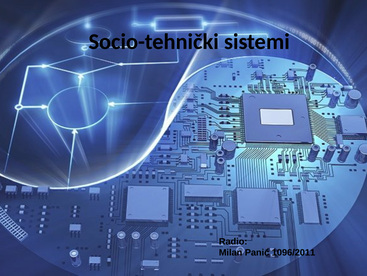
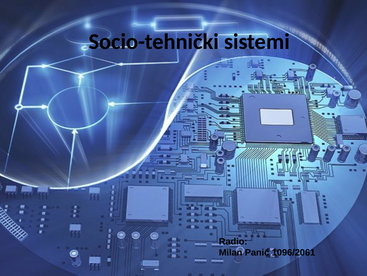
1096/2011: 1096/2011 -> 1096/2061 (293, 252)
